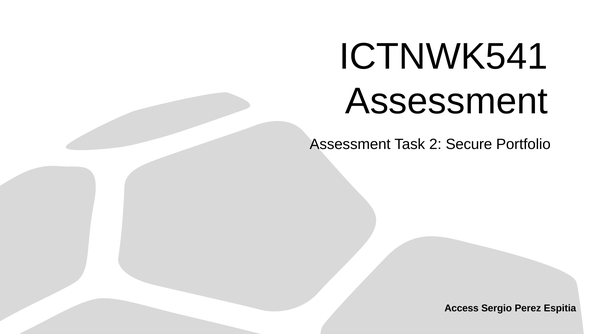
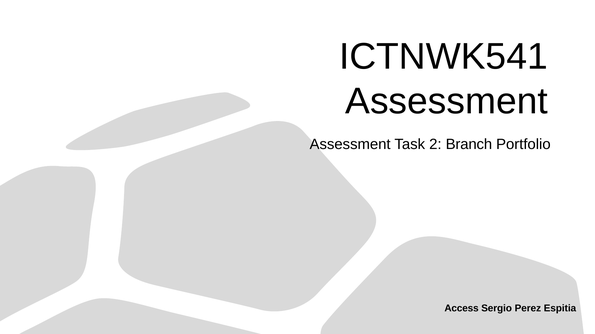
Secure: Secure -> Branch (469, 144)
